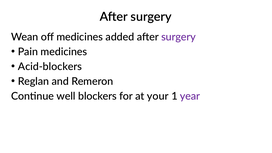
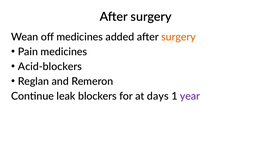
surgery colour: purple -> orange (179, 37)
well: well -> leak (66, 96)
your: your -> days (158, 96)
